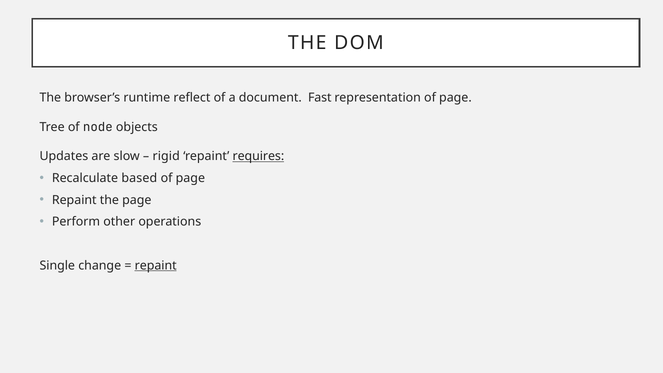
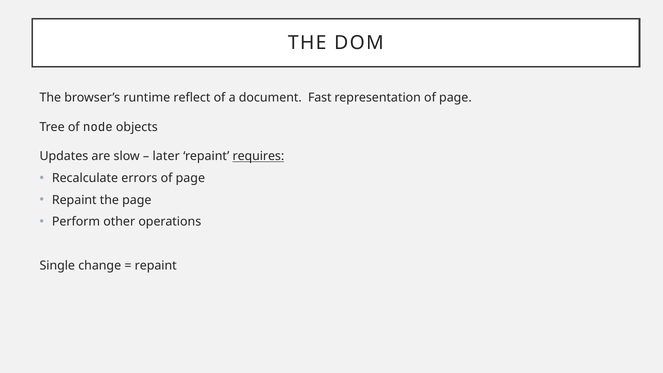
rigid: rigid -> later (166, 156)
based: based -> errors (139, 178)
repaint underline: present -> none (156, 265)
